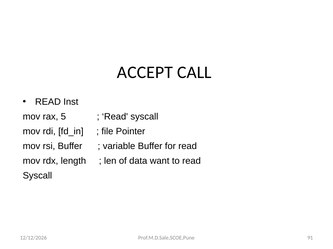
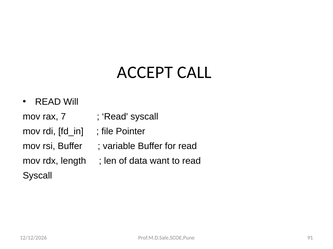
Inst: Inst -> Will (71, 102)
5: 5 -> 7 (63, 117)
